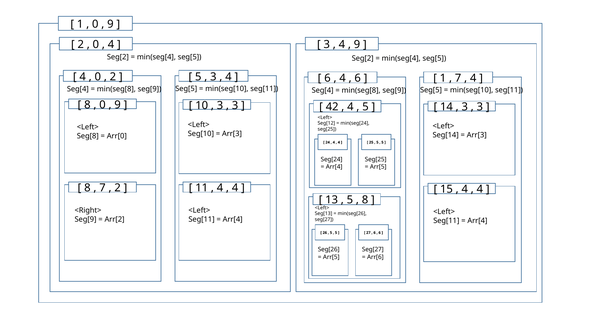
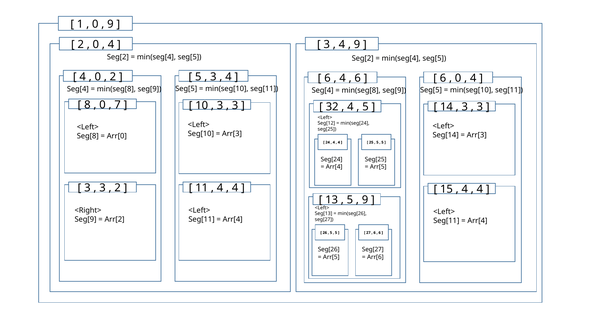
1: 1 -> 6 (443, 78)
7: 7 -> 0 (458, 78)
9: 9 -> 7 (118, 105)
42: 42 -> 32 (332, 107)
8: 8 -> 3 (87, 188)
7: 7 -> 3 (102, 188)
8: 8 -> 9 (365, 200)
